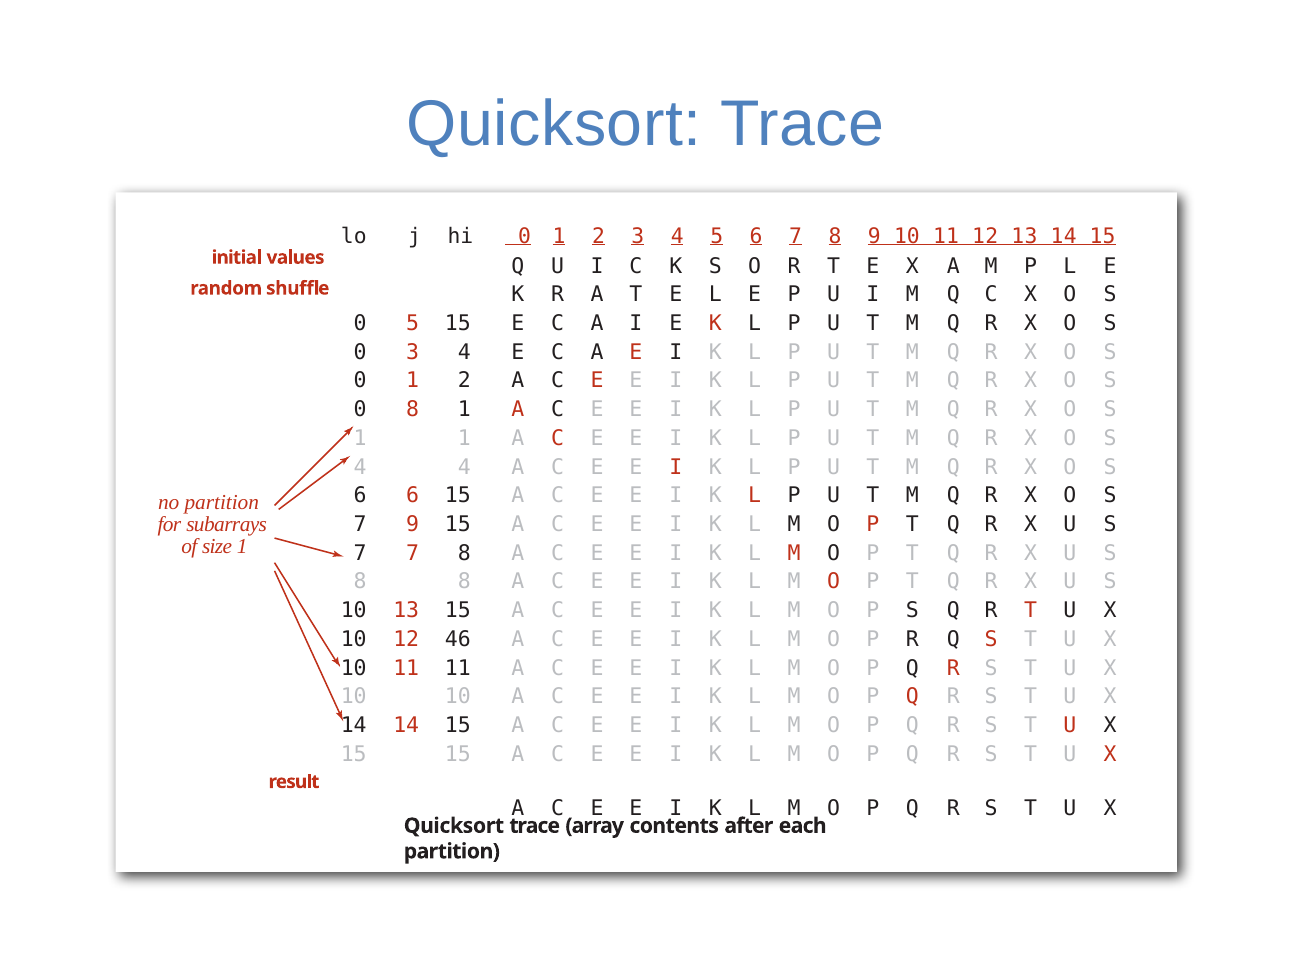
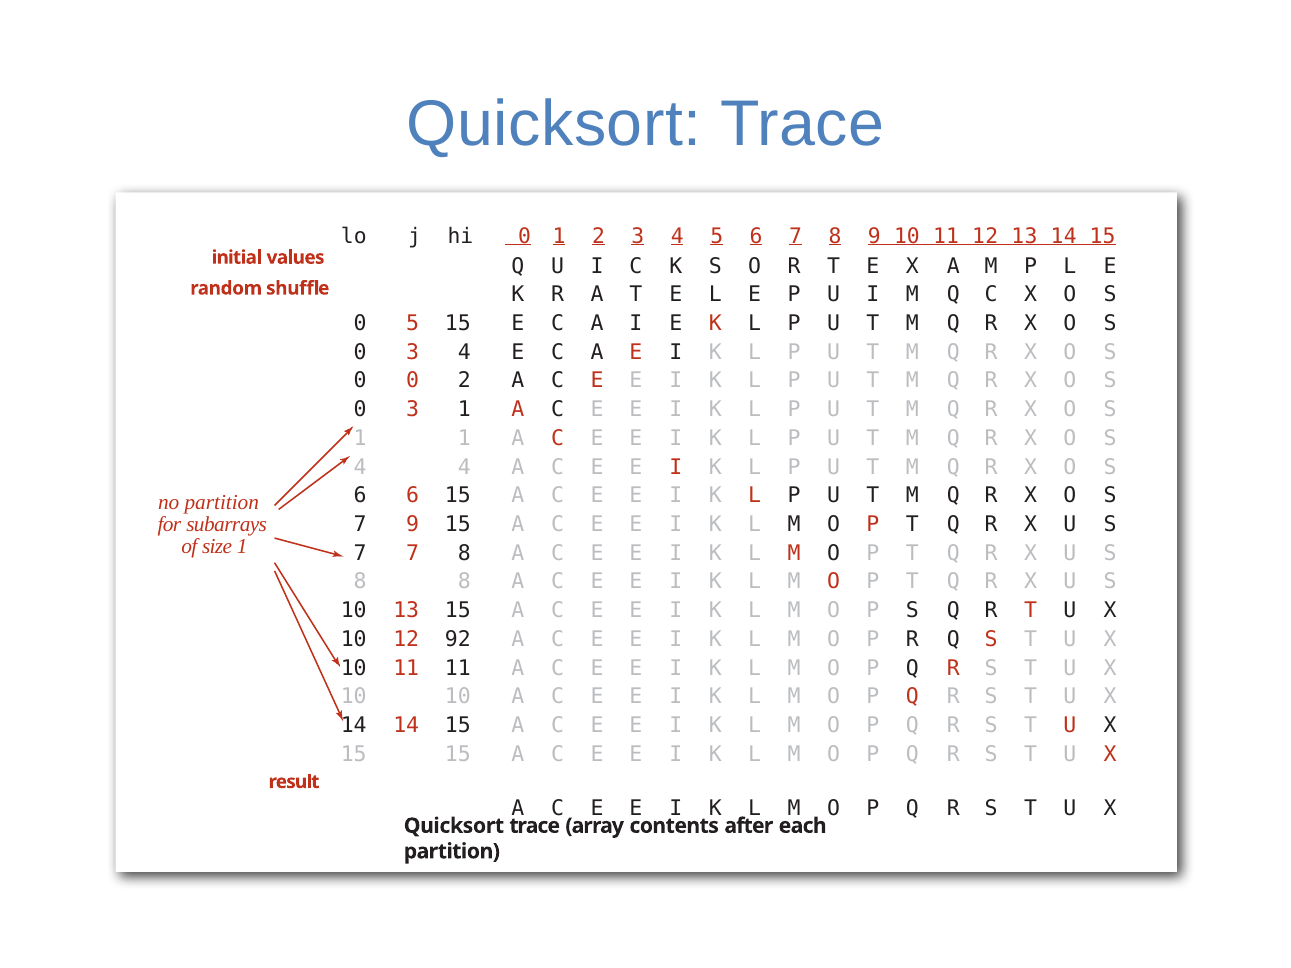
1: 1 -> 0 (413, 381)
8: 8 -> 3 (413, 410)
46: 46 -> 92 (458, 639)
